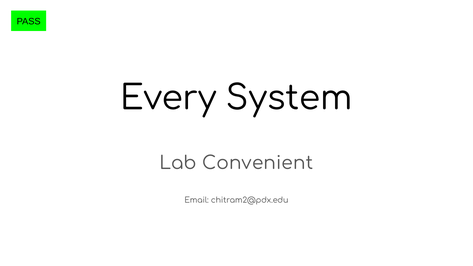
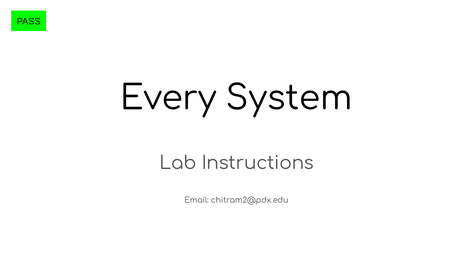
Convenient: Convenient -> Instructions (258, 163)
